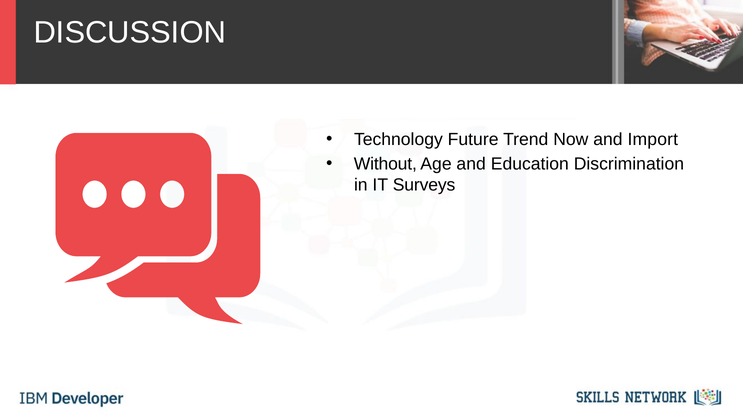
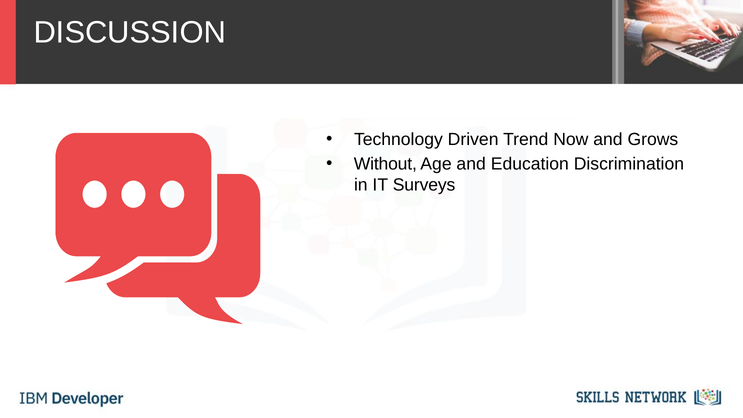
Future: Future -> Driven (473, 139)
Import: Import -> Grows (653, 139)
